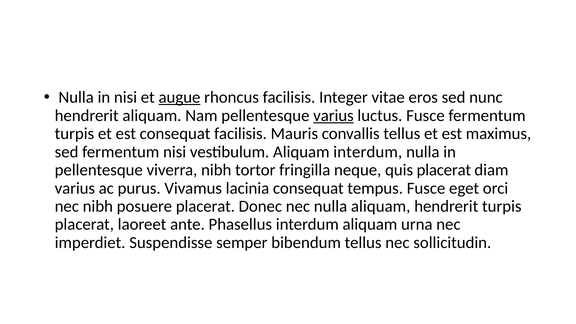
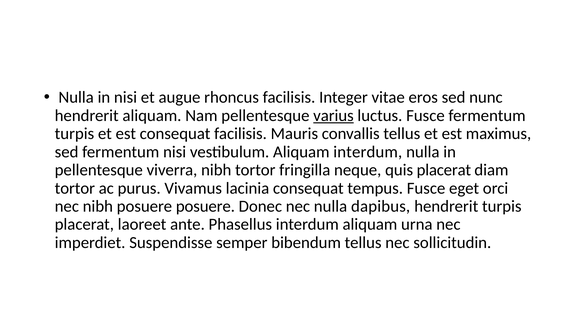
augue underline: present -> none (179, 97)
varius: varius -> tortor (75, 188)
posuere placerat: placerat -> posuere (205, 206)
nulla aliquam: aliquam -> dapibus (381, 206)
